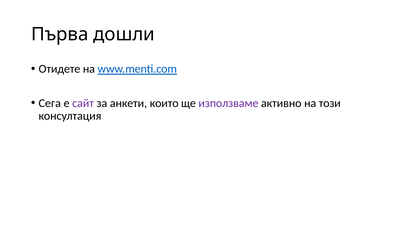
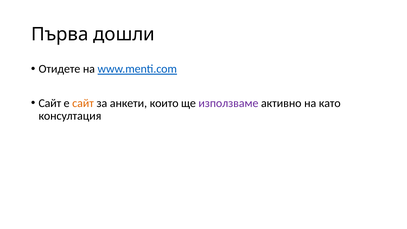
Сега: Сега -> Сайт (50, 103)
сайт colour: purple -> orange (83, 103)
този: този -> като (330, 103)
